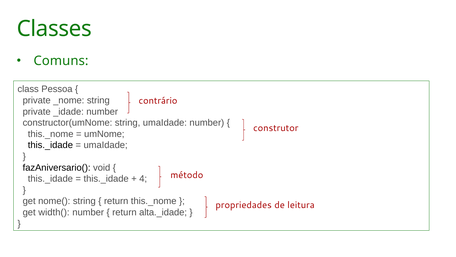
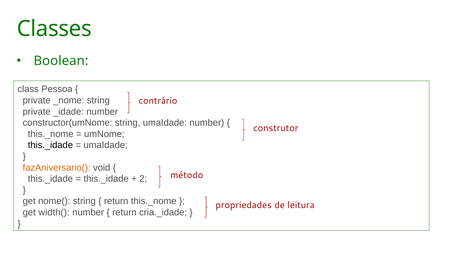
Comuns: Comuns -> Boolean (61, 61)
fazAniversario( colour: black -> orange (57, 167)
4: 4 -> 2 (143, 178)
alta._idade: alta._idade -> cria._idade (163, 212)
